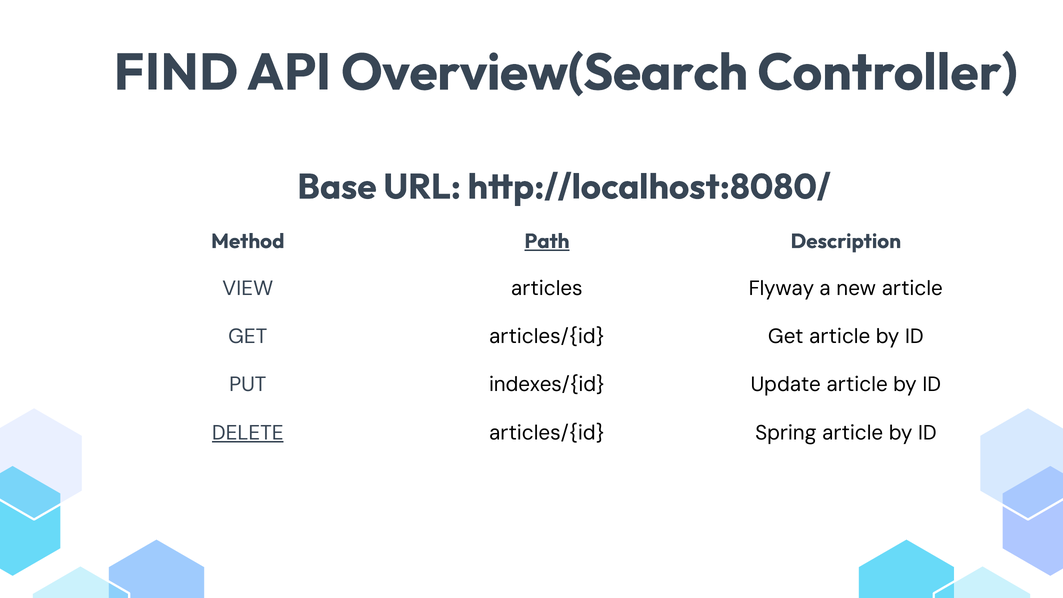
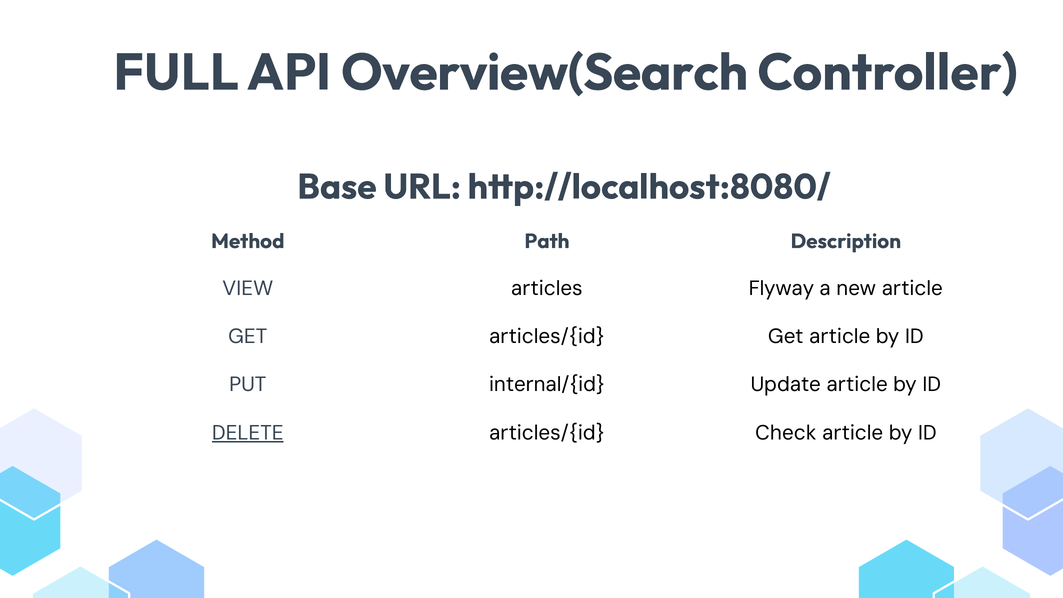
FIND: FIND -> FULL (176, 73)
Path underline: present -> none (547, 241)
indexes/{id: indexes/{id -> internal/{id (547, 385)
Spring: Spring -> Check (786, 433)
